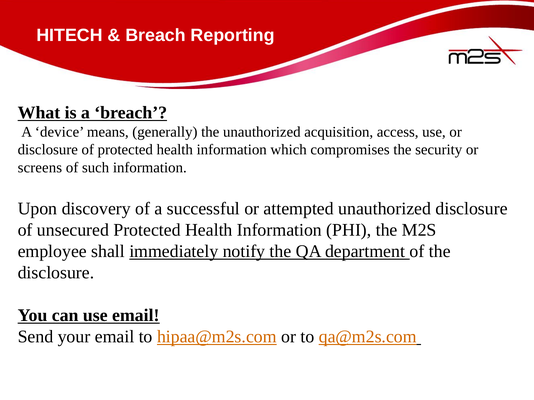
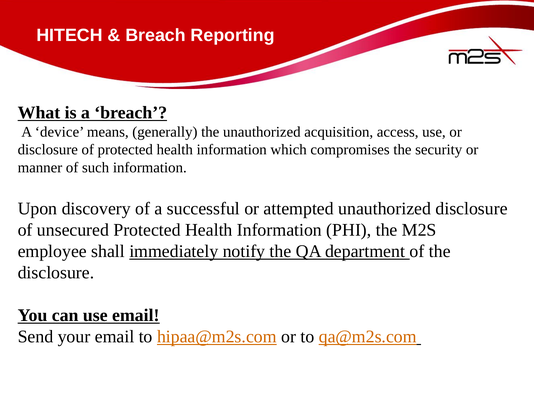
screens: screens -> manner (40, 168)
